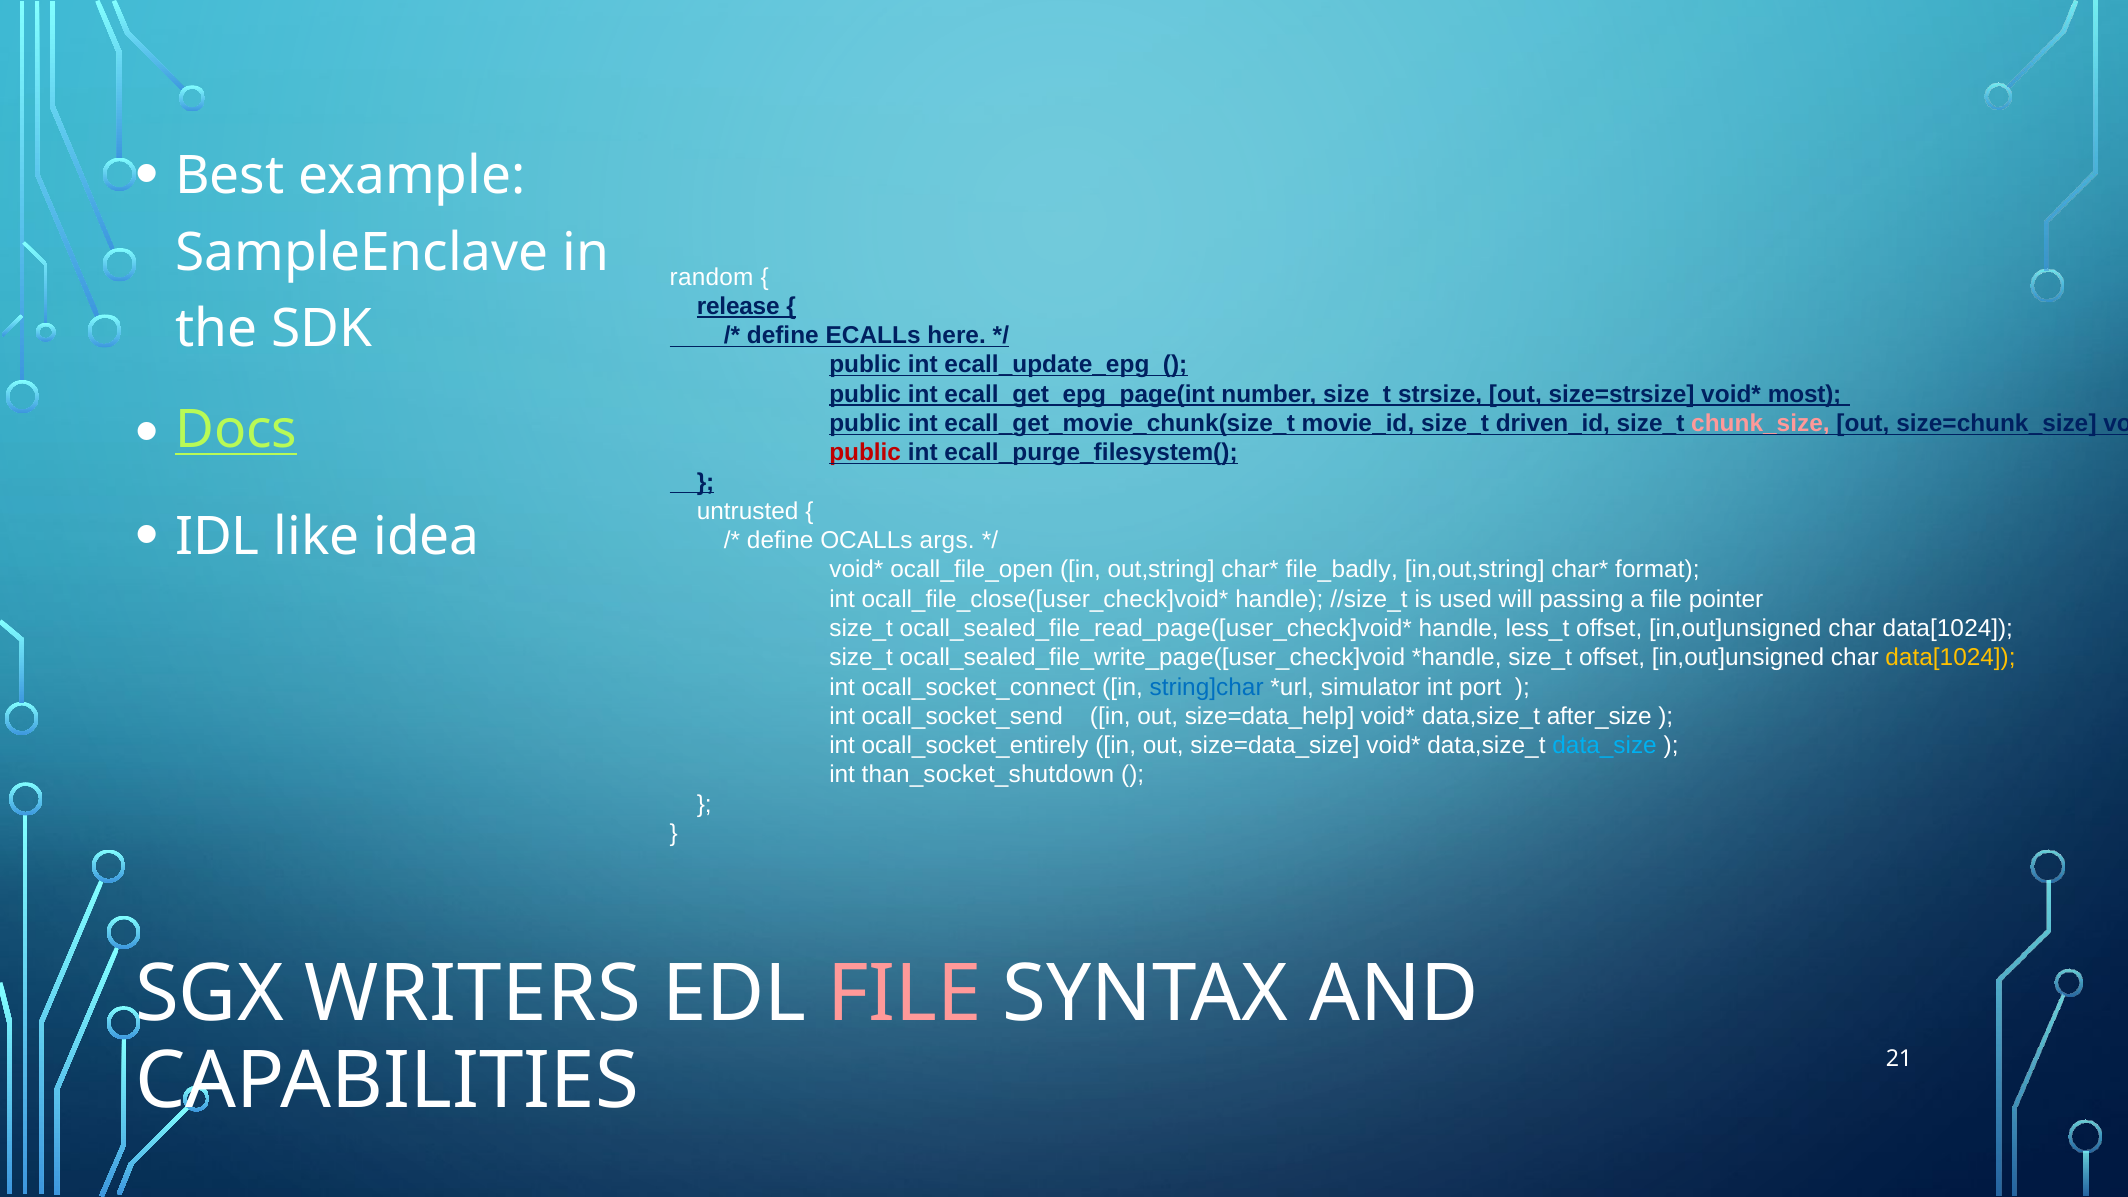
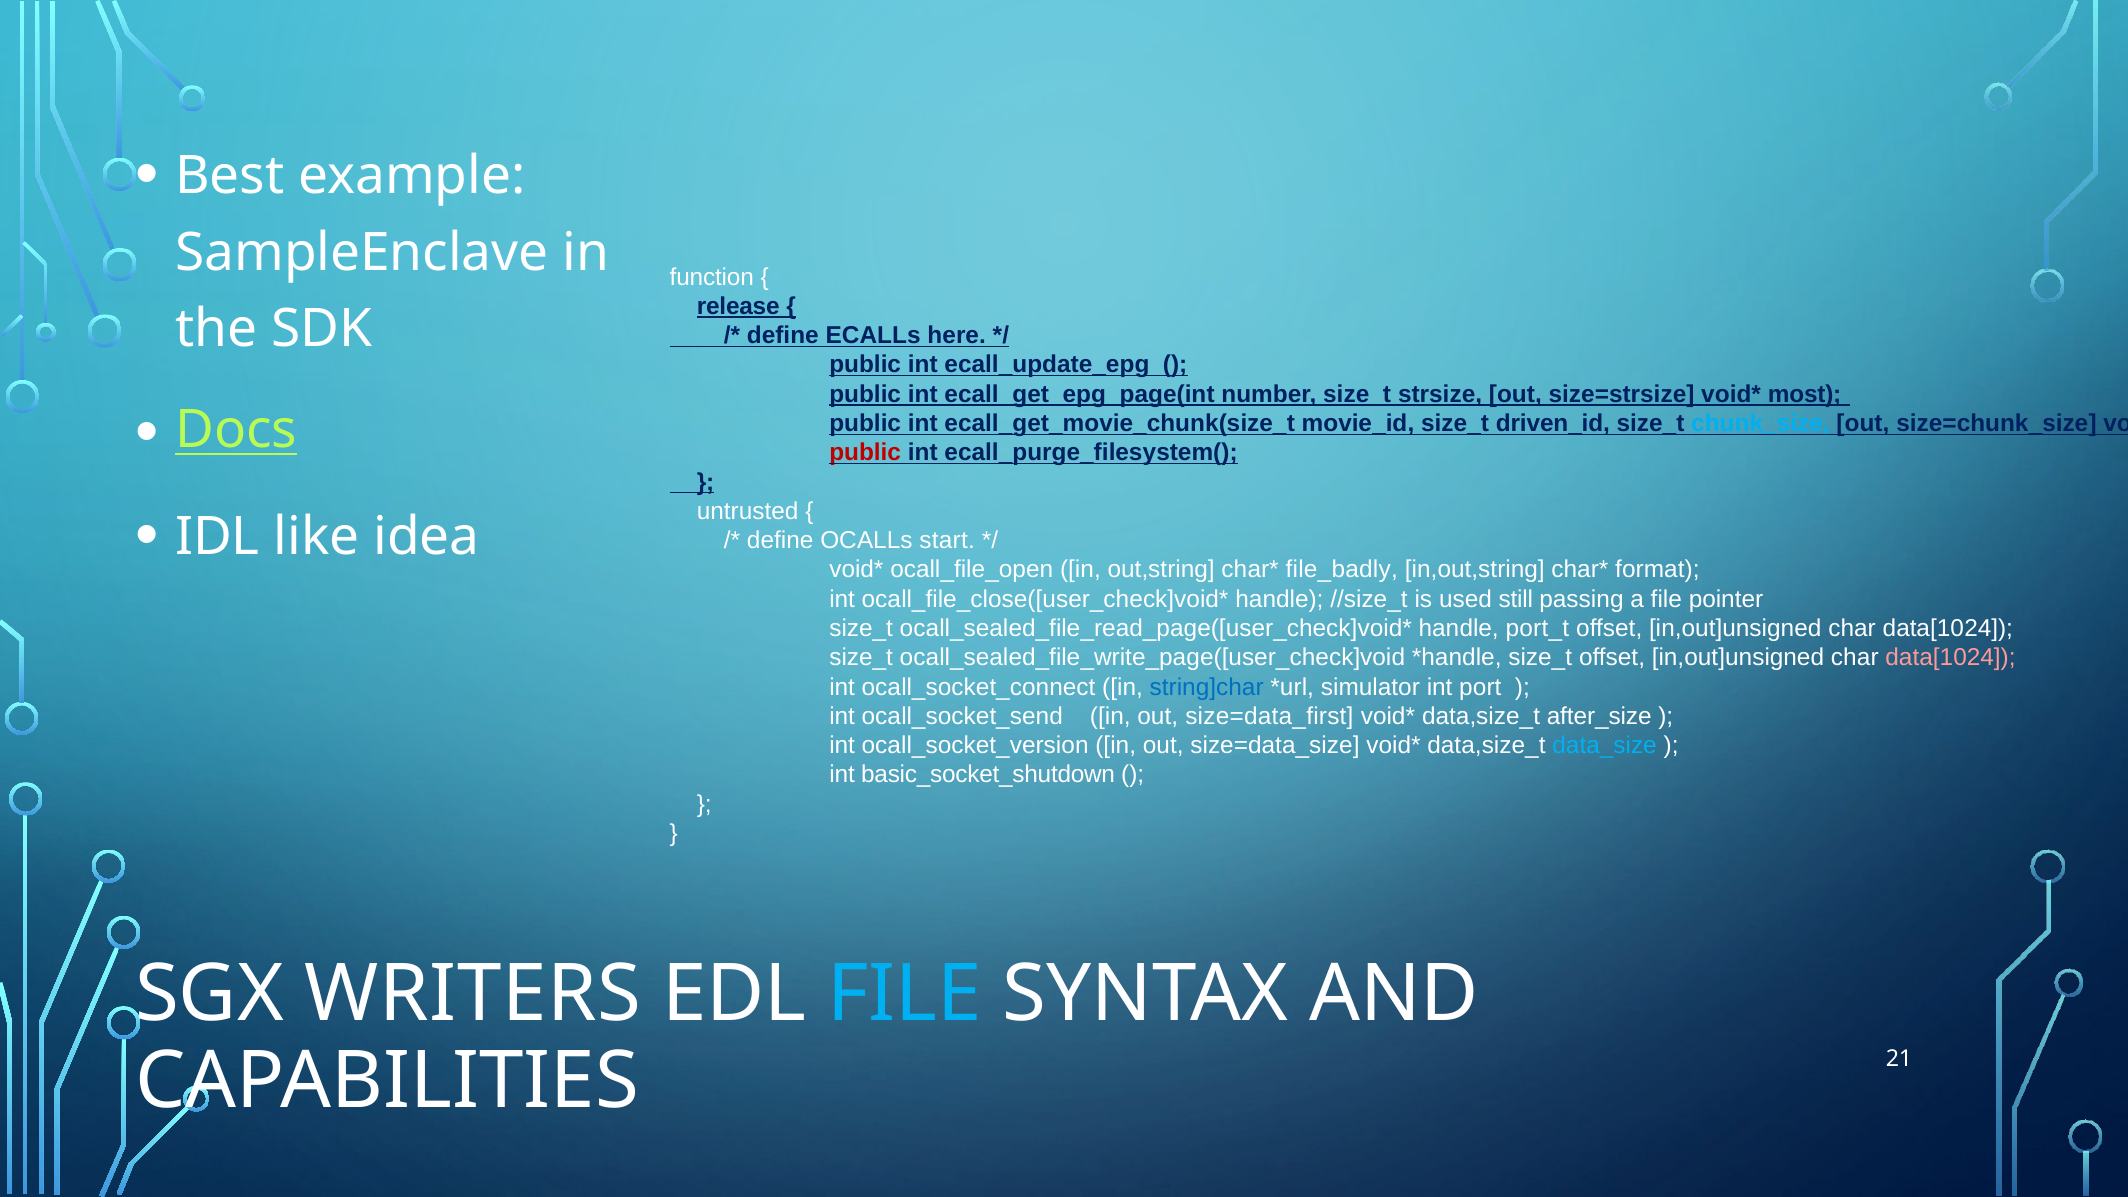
random: random -> function (712, 277)
chunk_size colour: pink -> light blue (1760, 423)
args: args -> start (947, 541)
will: will -> still (1516, 599)
less_t: less_t -> port_t (1537, 628)
data[1024 colour: yellow -> pink (1951, 658)
size=data_help: size=data_help -> size=data_first (1269, 716)
ocall_socket_entirely: ocall_socket_entirely -> ocall_socket_version (975, 746)
than_socket_shutdown: than_socket_shutdown -> basic_socket_shutdown (988, 775)
FILE colour: pink -> light blue (905, 995)
